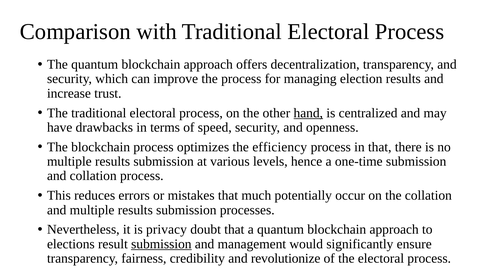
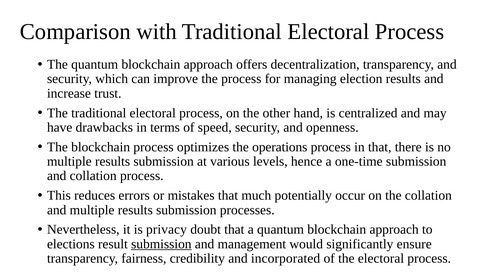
hand underline: present -> none (308, 113)
efficiency: efficiency -> operations (280, 147)
revolutionize: revolutionize -> incorporated (286, 259)
